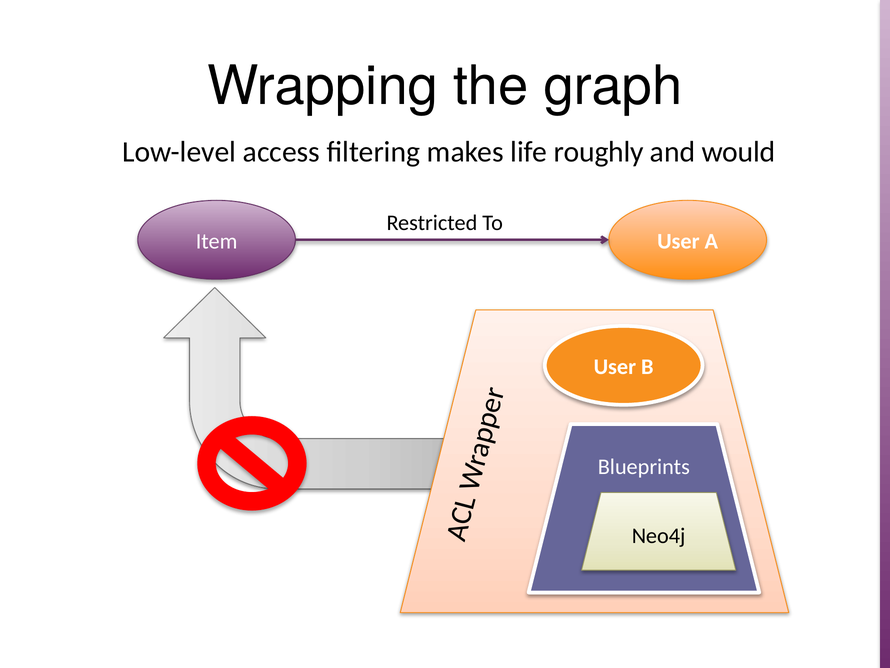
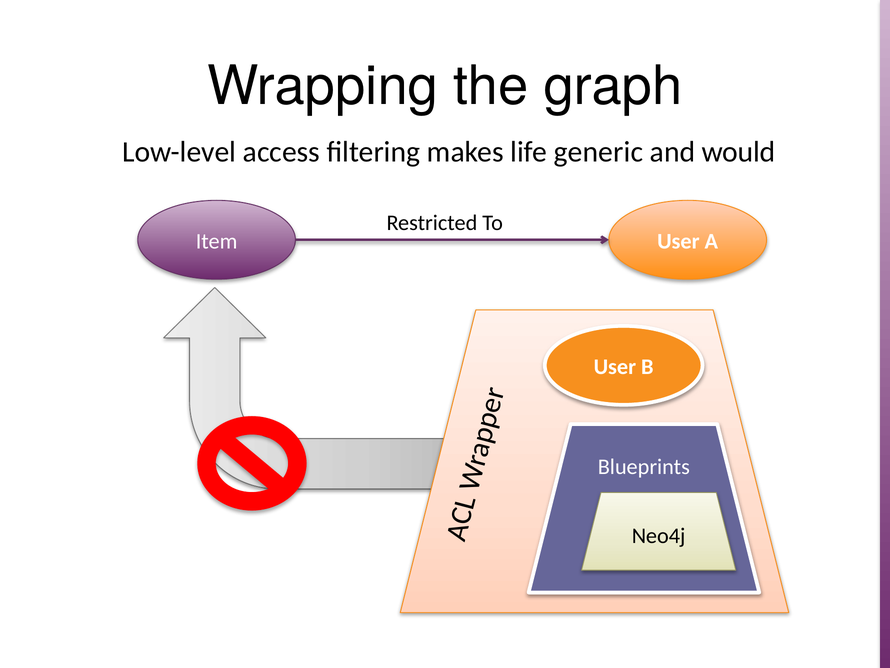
roughly: roughly -> generic (598, 152)
